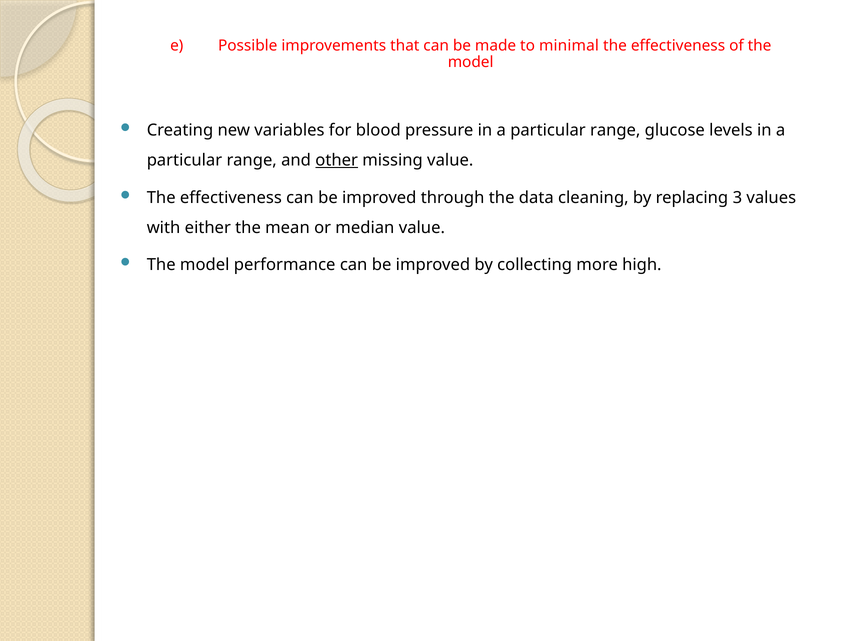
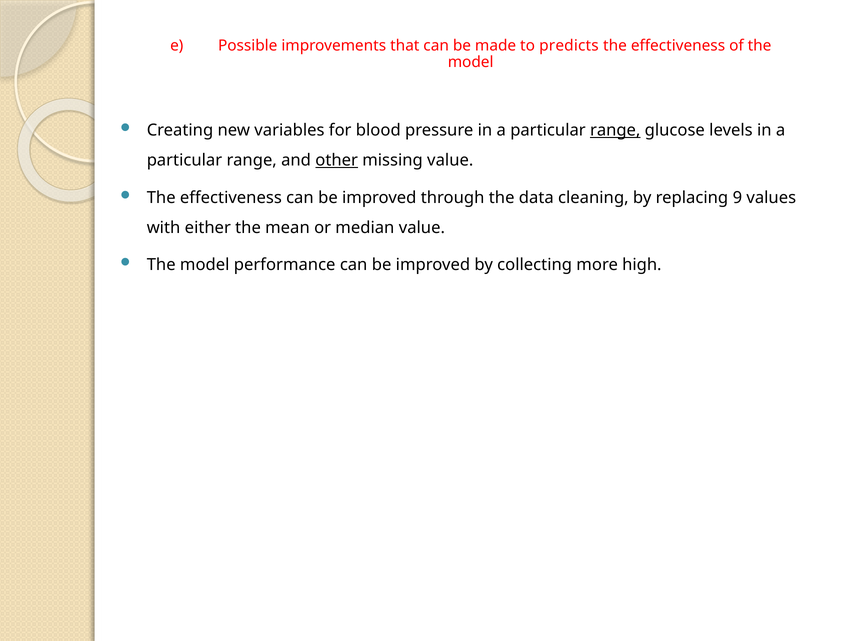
minimal: minimal -> predicts (569, 46)
range underline: none -> present (615, 130)
3: 3 -> 9 (737, 197)
